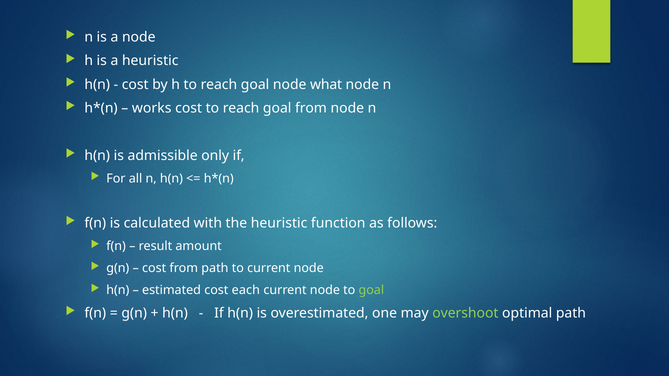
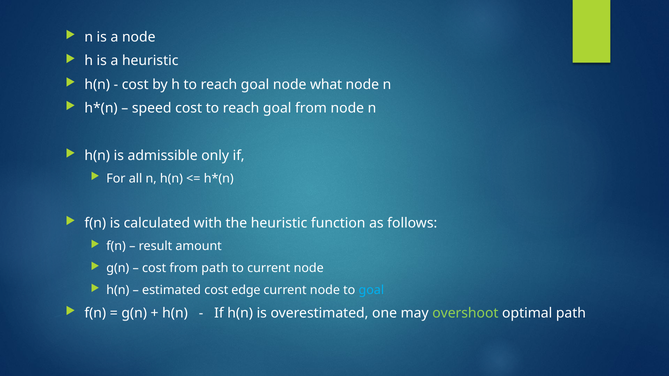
works: works -> speed (152, 108)
each: each -> edge (246, 290)
goal colour: light green -> light blue (371, 290)
